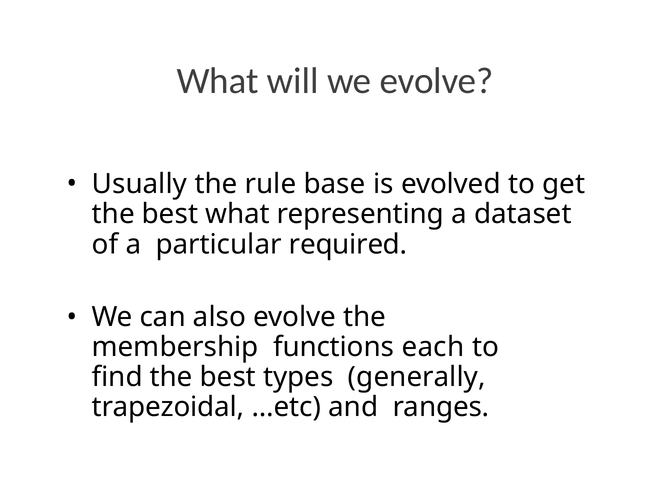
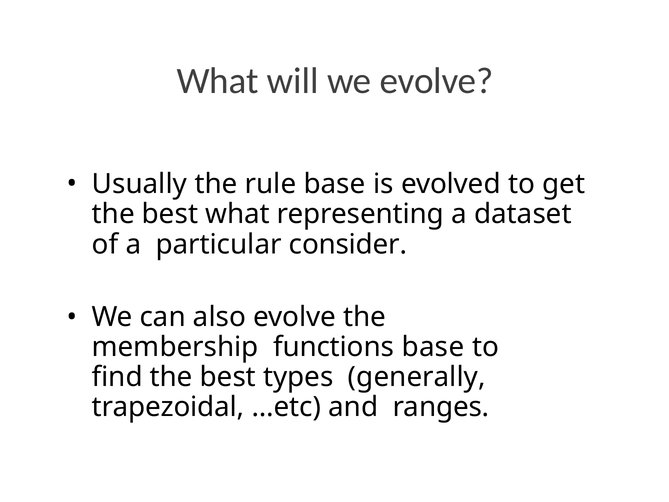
required: required -> consider (348, 244)
functions each: each -> base (433, 347)
